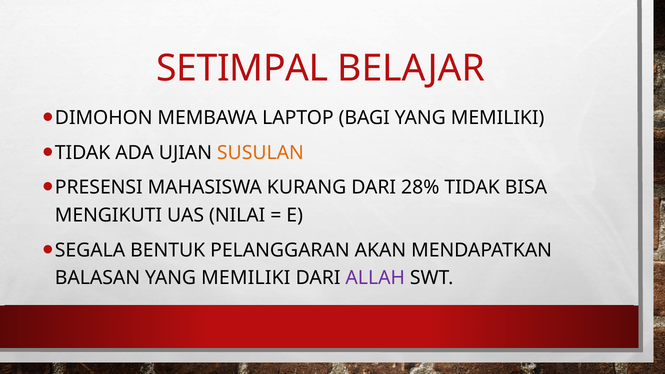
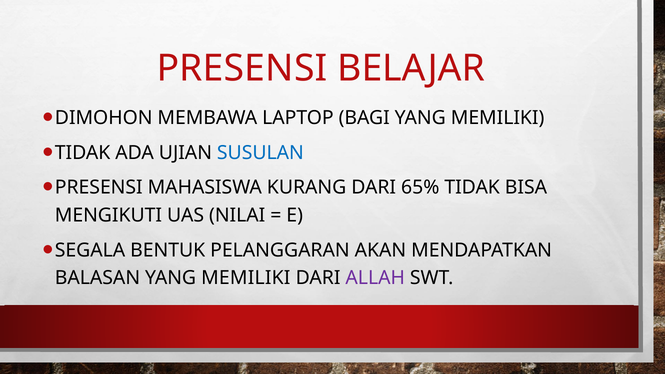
SETIMPAL: SETIMPAL -> PRESENSI (242, 69)
SUSULAN colour: orange -> blue (260, 153)
28%: 28% -> 65% (420, 188)
